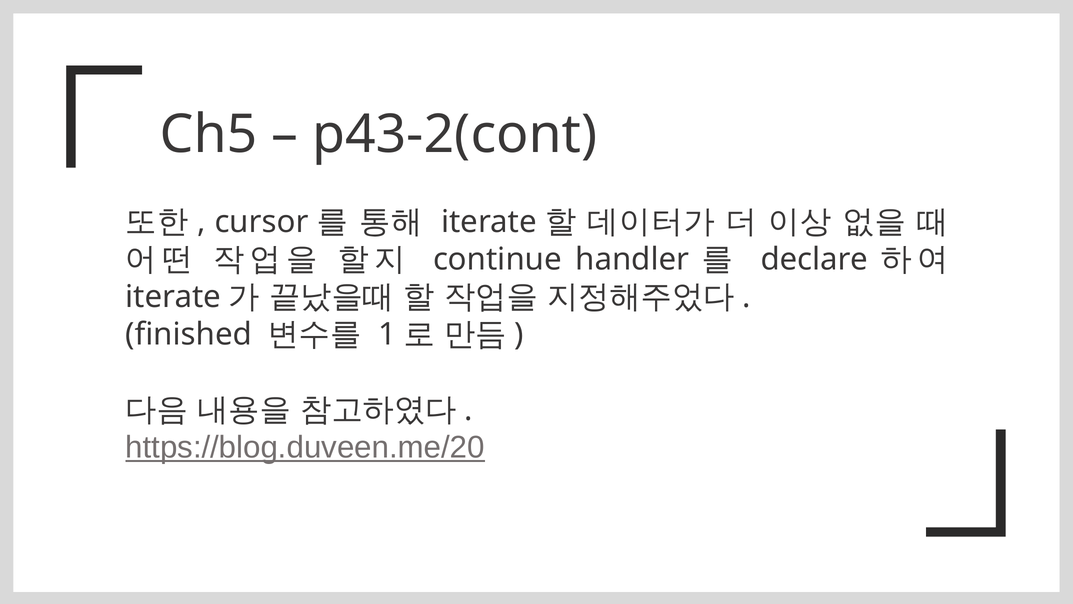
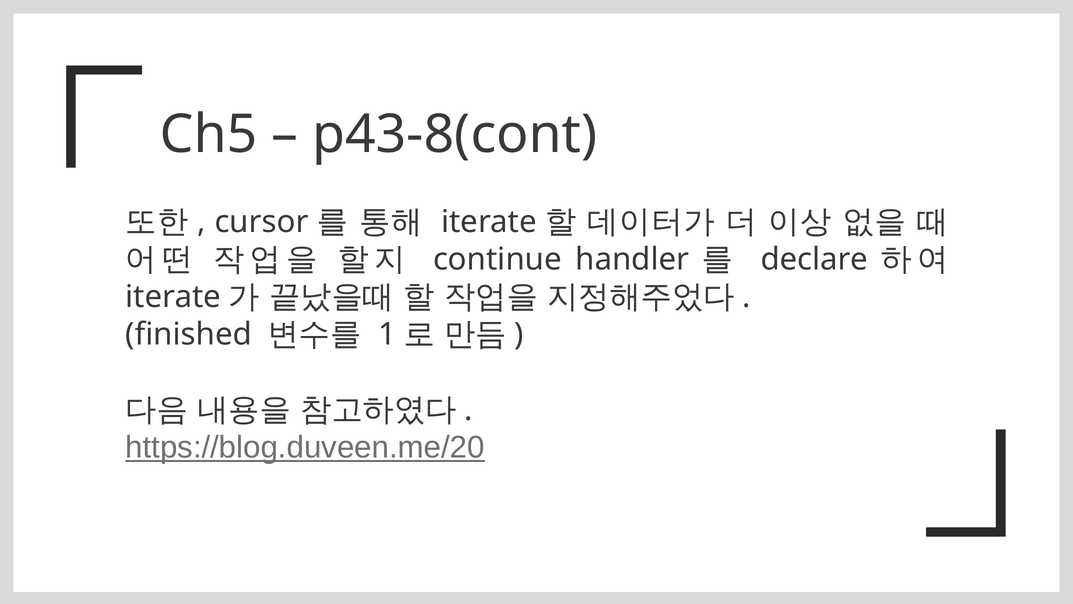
p43-2(cont: p43-2(cont -> p43-8(cont (455, 134)
